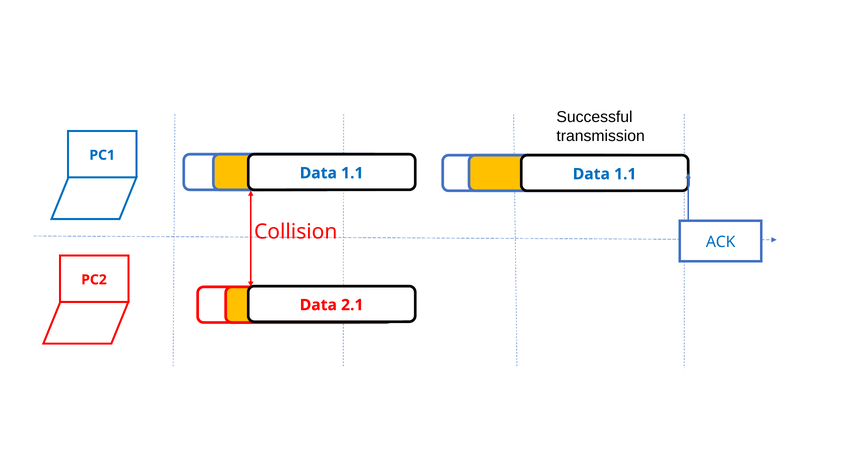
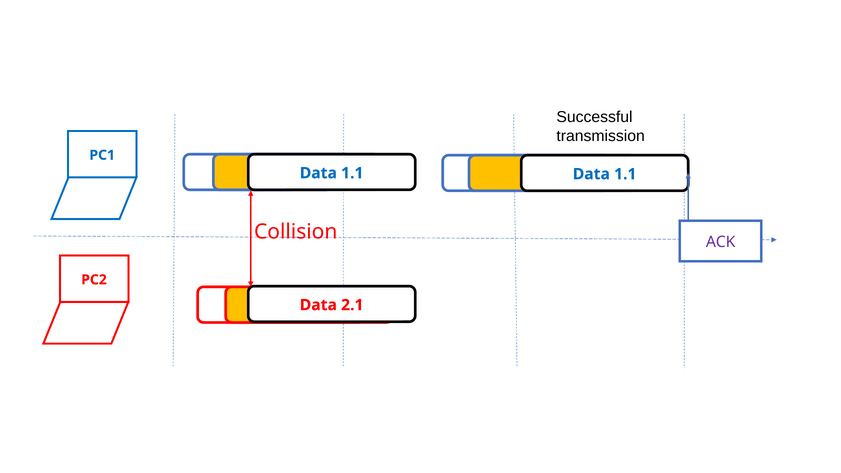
ACK colour: blue -> purple (721, 242)
